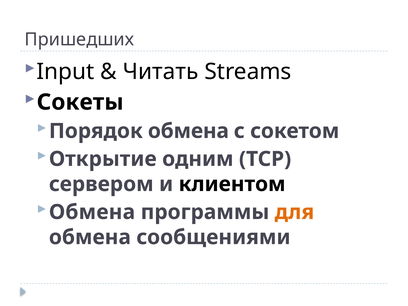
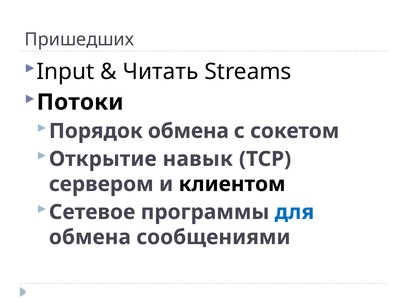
Сокеты: Сокеты -> Потоки (80, 102)
одним: одним -> навык (198, 159)
Обмена: Обмена -> Сетевое (92, 212)
для colour: orange -> blue (294, 212)
